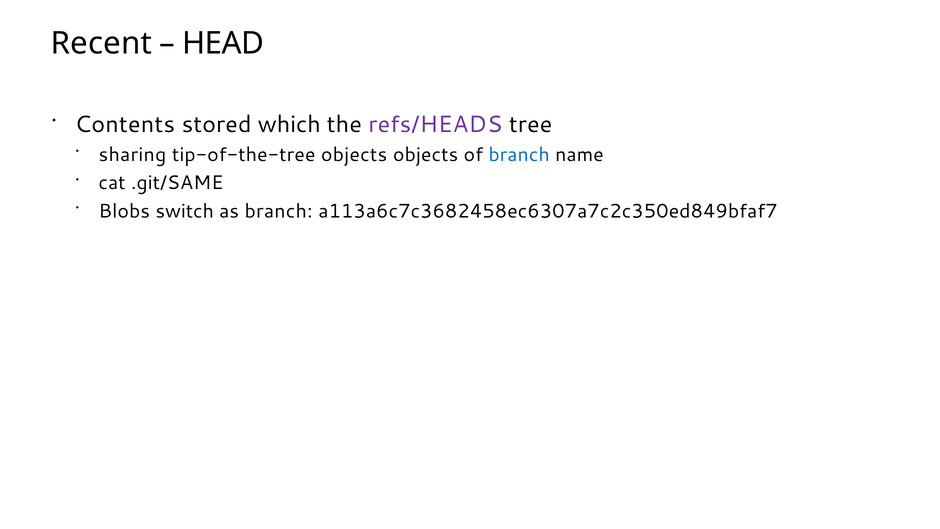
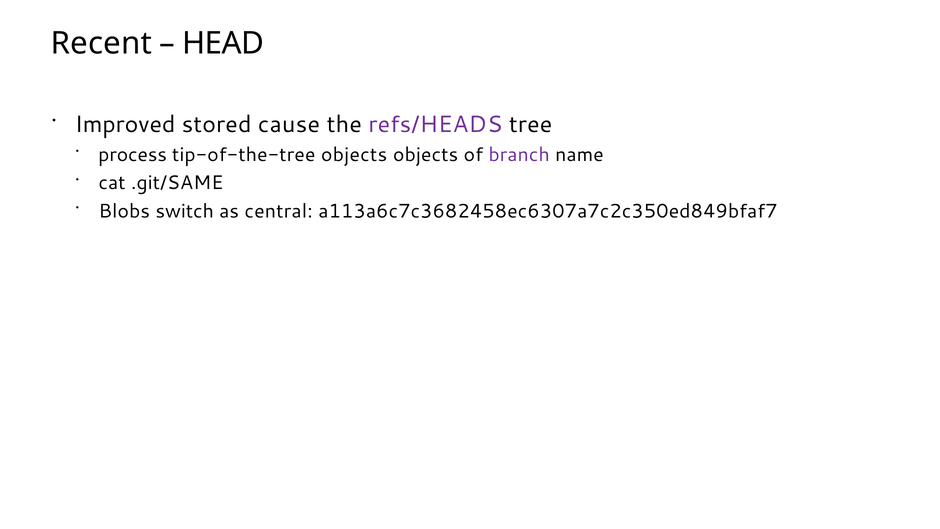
Contents: Contents -> Improved (125, 124)
which: which -> cause (289, 124)
sharing: sharing -> process (133, 155)
branch colour: blue -> purple (519, 155)
as branch: branch -> central (279, 211)
